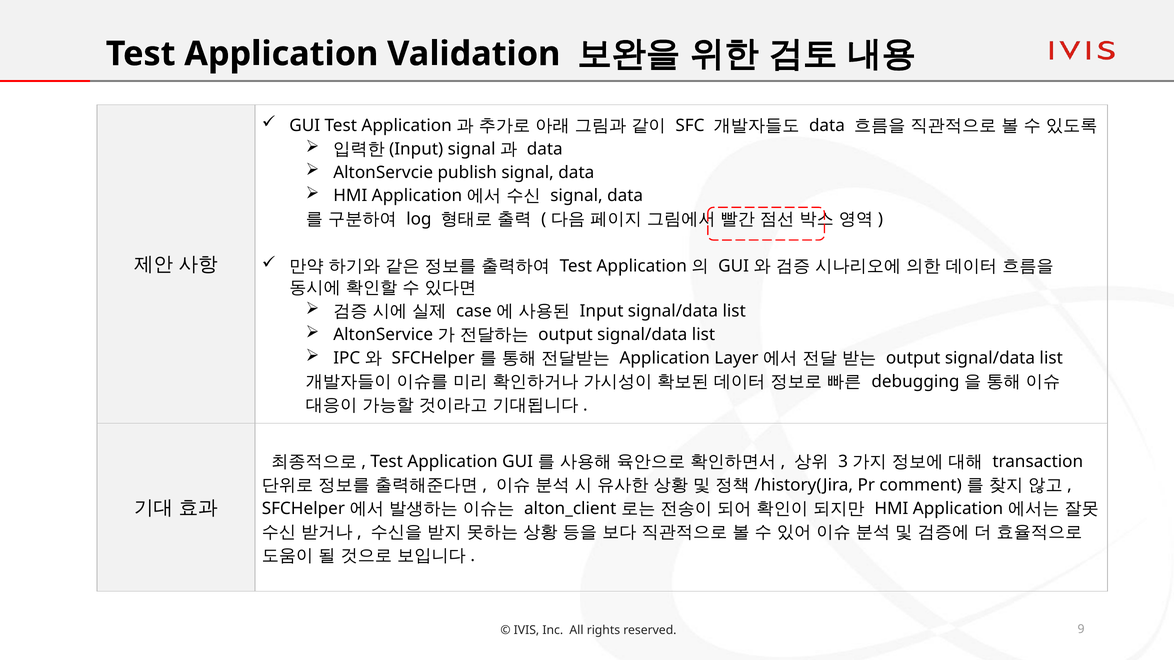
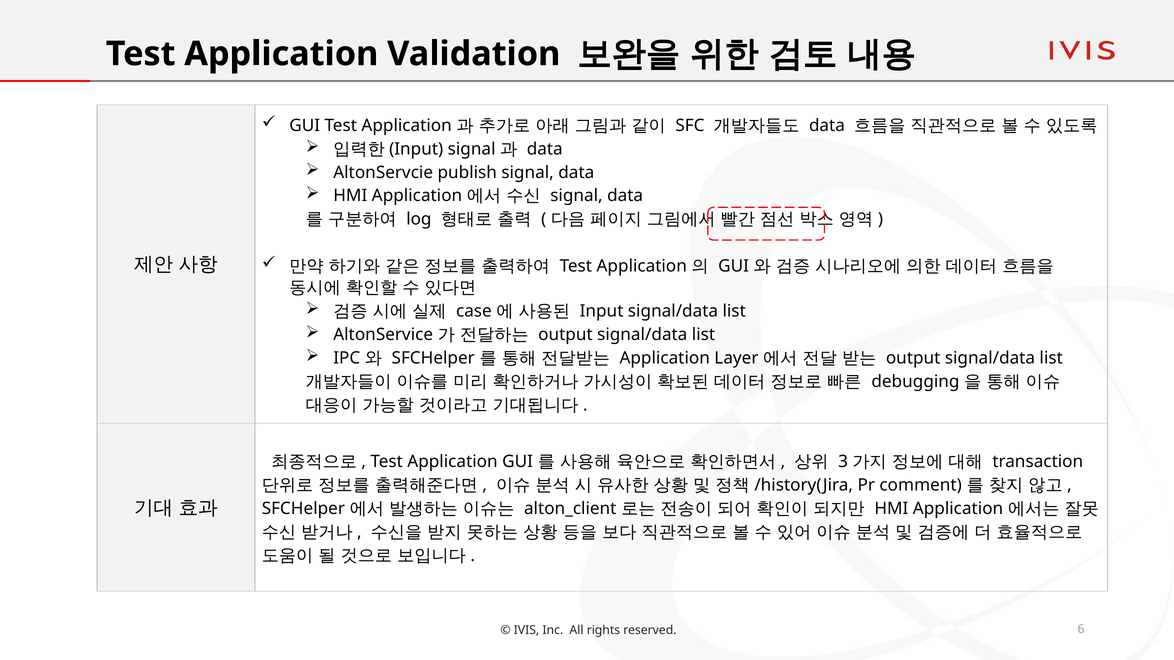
9: 9 -> 6 (1081, 630)
